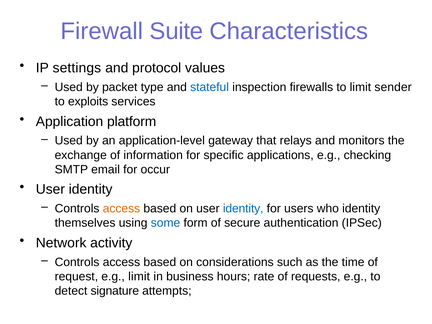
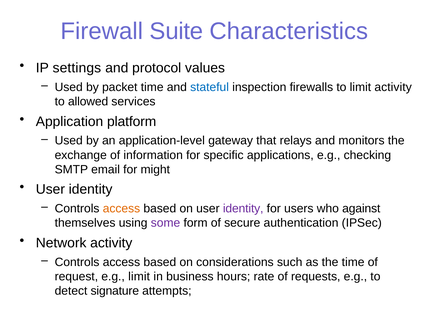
packet type: type -> time (152, 87)
limit sender: sender -> activity (393, 87)
exploits: exploits -> allowed (88, 102)
occur: occur -> might (155, 169)
identity colour: blue -> purple (243, 209)
who identity: identity -> against (361, 209)
some colour: blue -> purple (166, 223)
